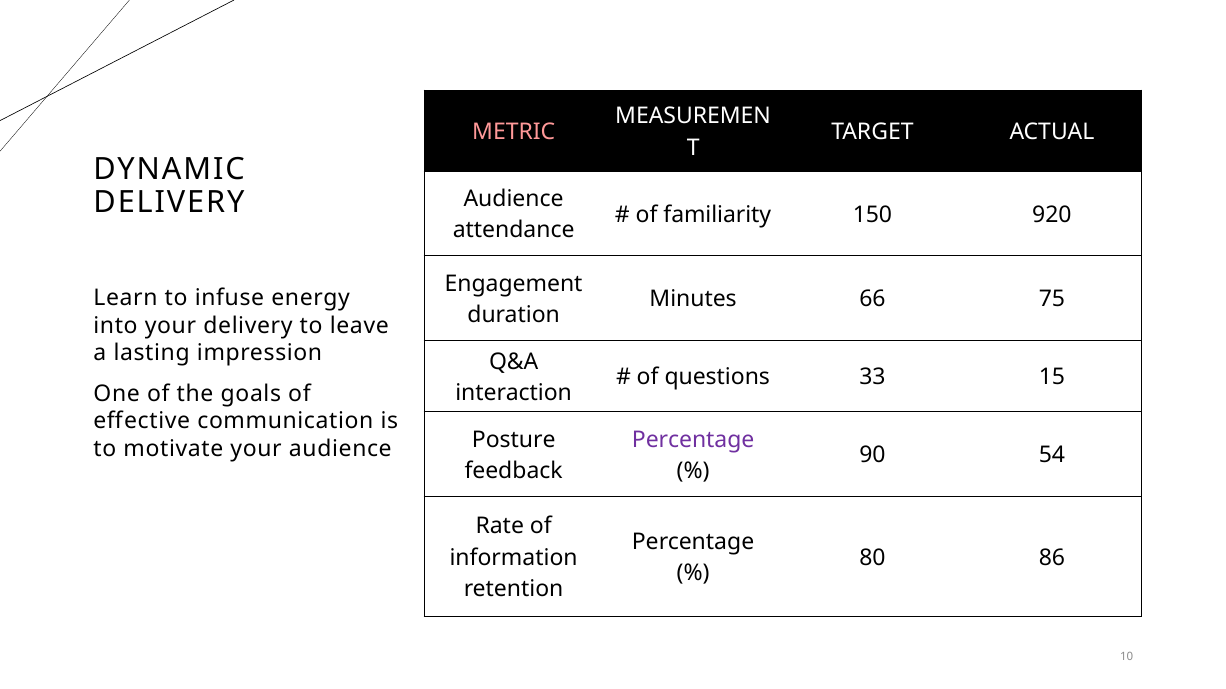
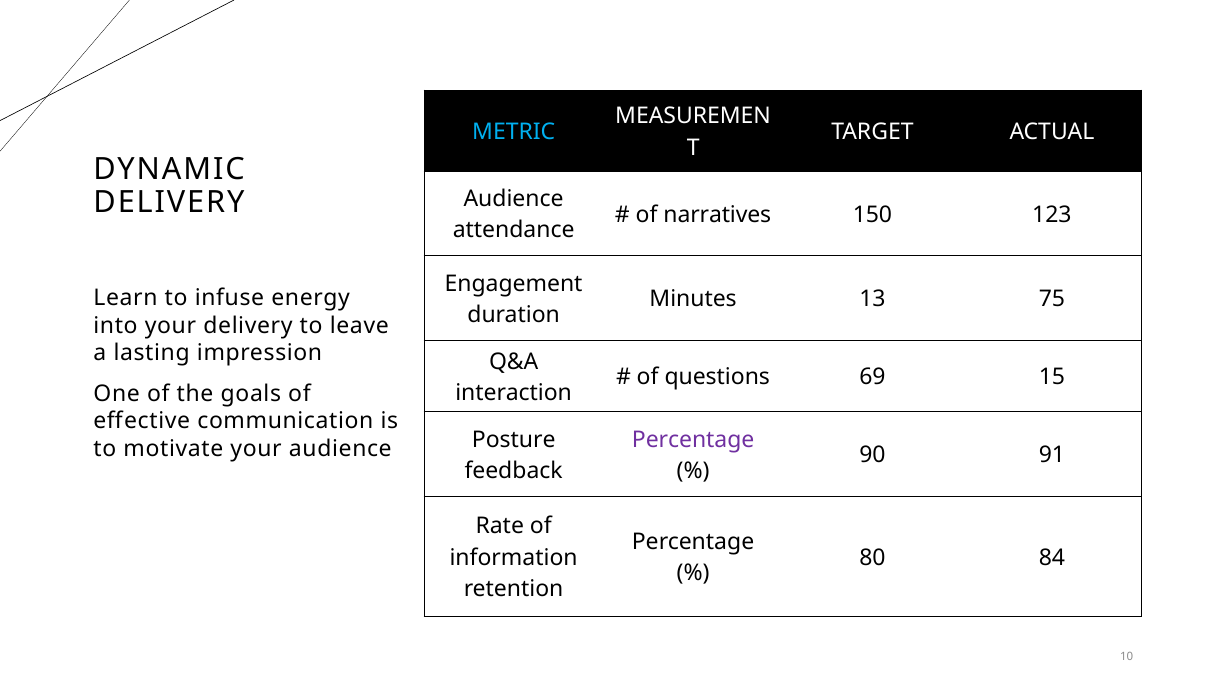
METRIC colour: pink -> light blue (514, 132)
familiarity: familiarity -> narratives (717, 215)
920: 920 -> 123 (1052, 215)
66: 66 -> 13 (873, 299)
33: 33 -> 69 (873, 377)
54: 54 -> 91 (1052, 456)
86: 86 -> 84 (1052, 558)
